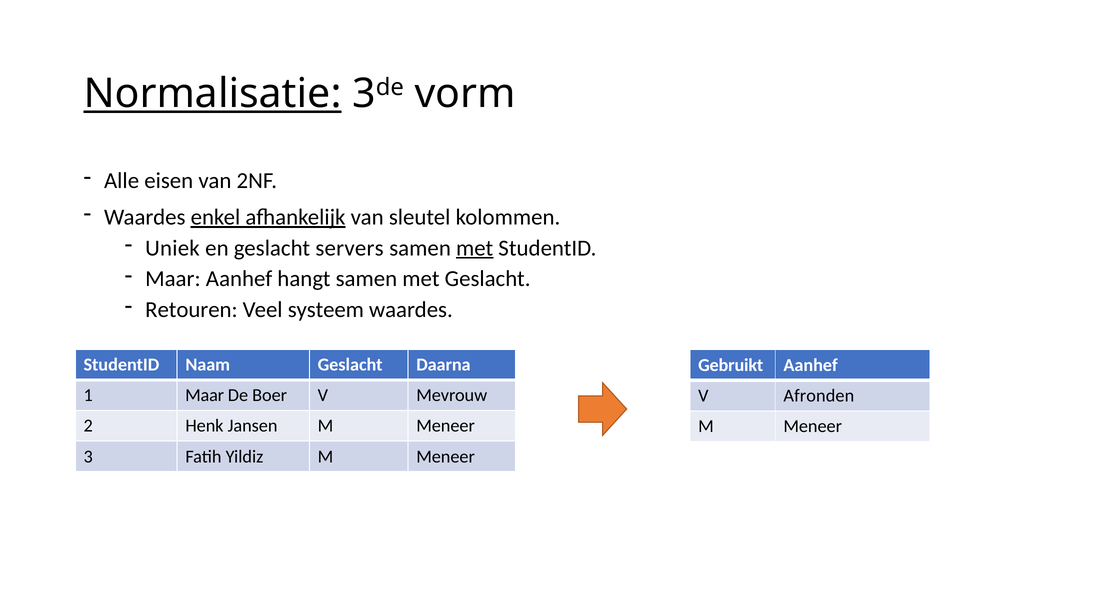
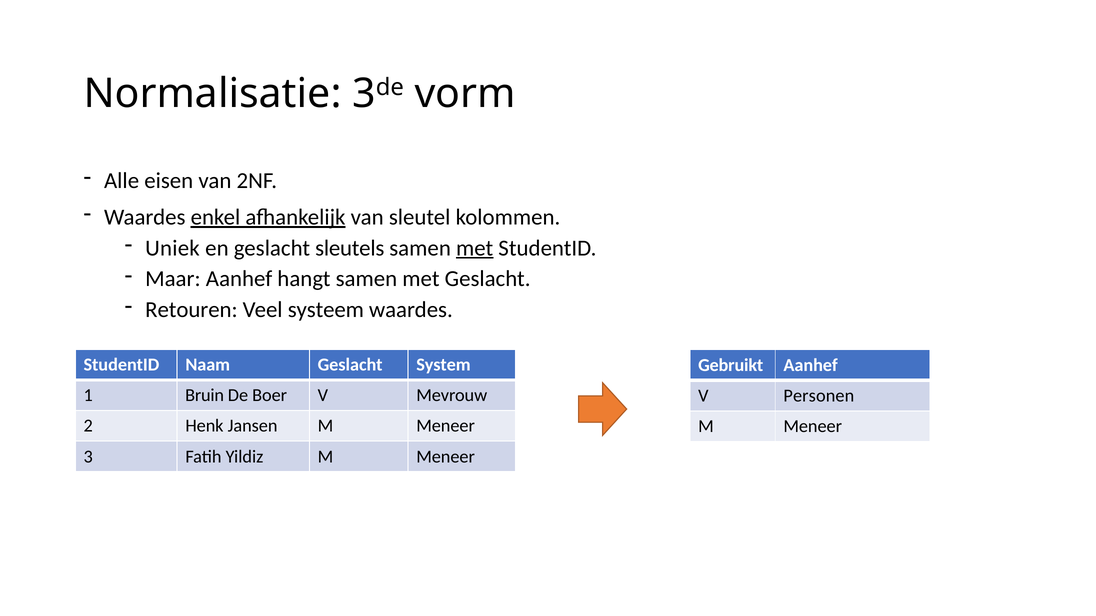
Normalisatie underline: present -> none (213, 94)
servers: servers -> sleutels (350, 248)
Daarna: Daarna -> System (443, 365)
1 Maar: Maar -> Bruin (205, 396)
Afronden: Afronden -> Personen (819, 396)
